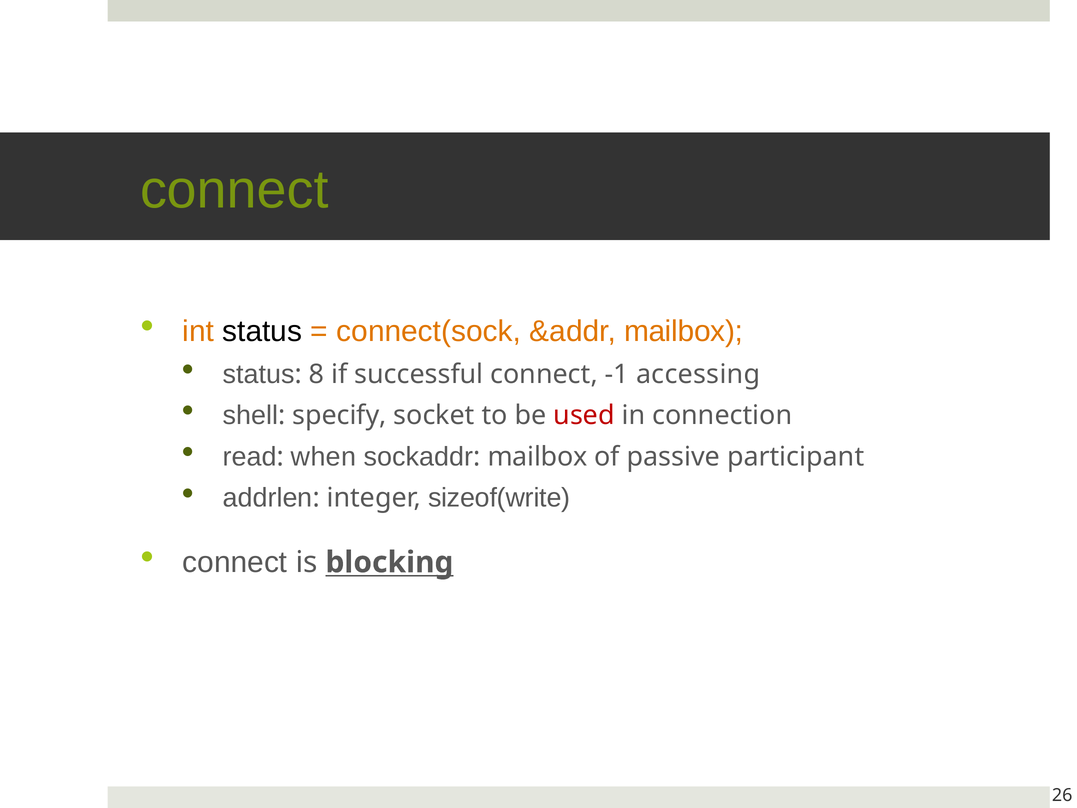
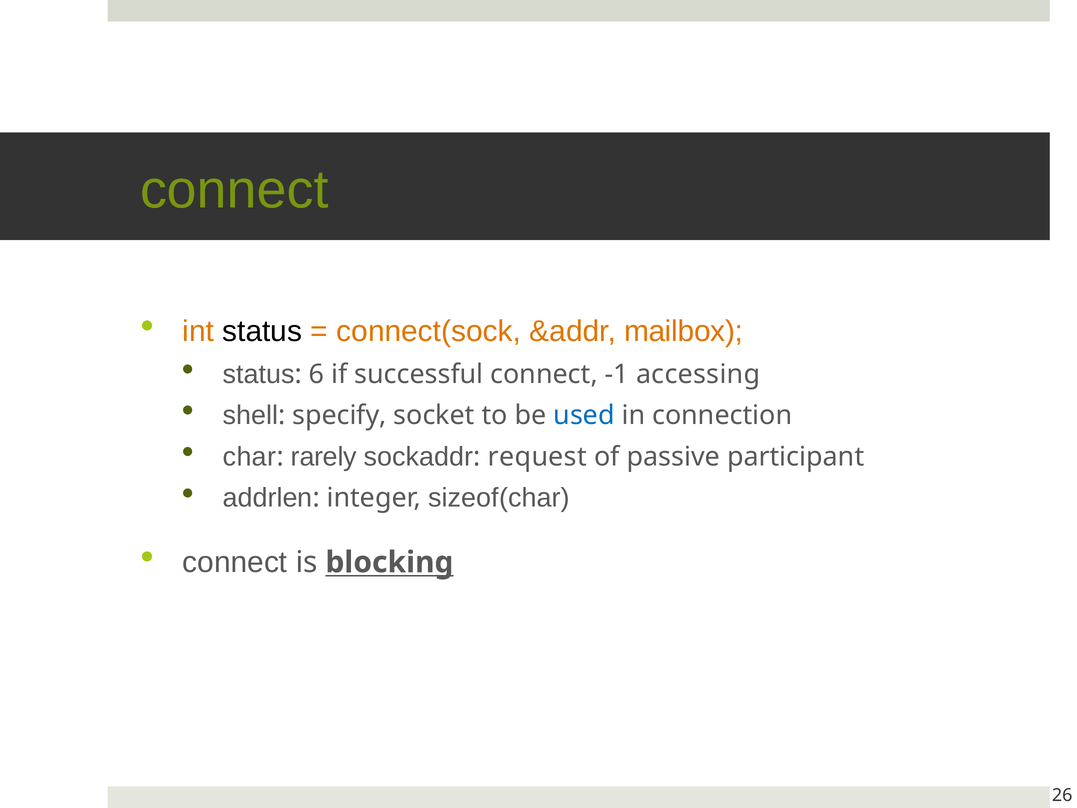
8: 8 -> 6 (316, 374)
used colour: red -> blue (584, 415)
read: read -> char (250, 457)
when: when -> rarely (324, 457)
mailbox: mailbox -> request (537, 457)
sizeof(write: sizeof(write -> sizeof(char (499, 498)
